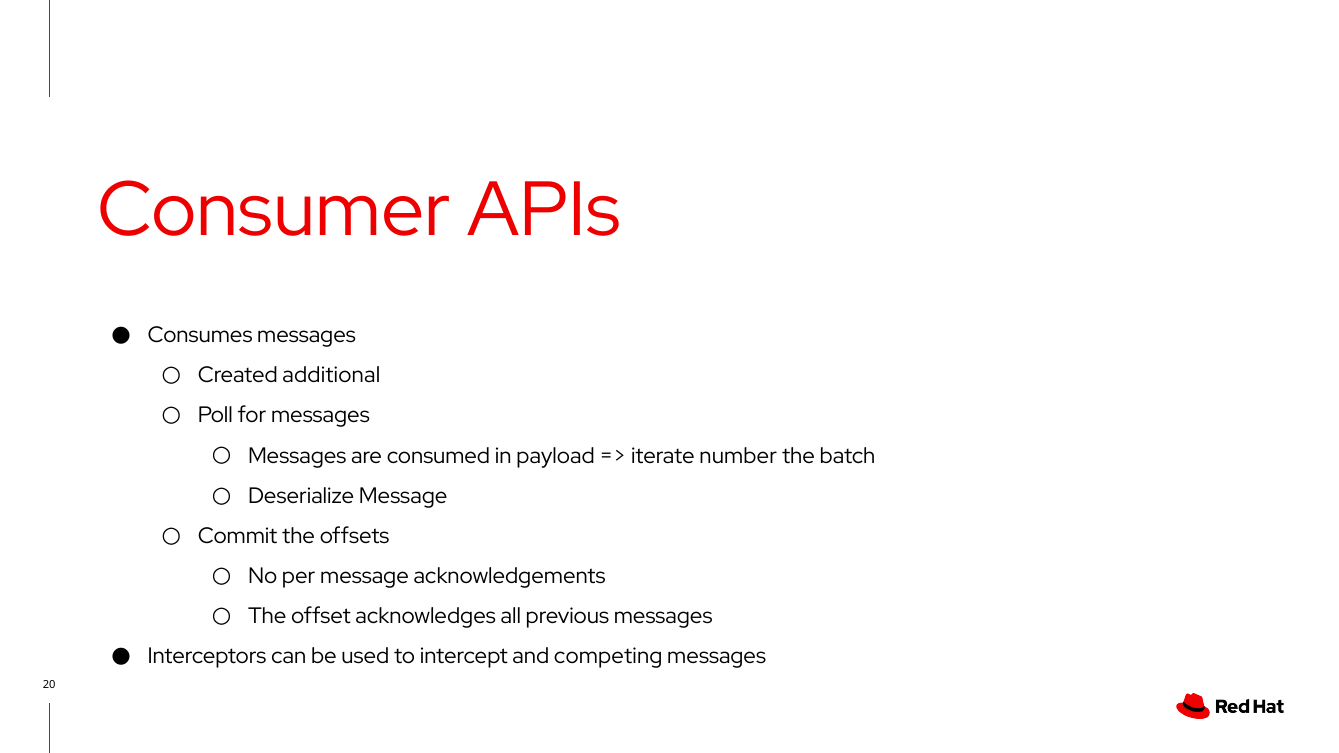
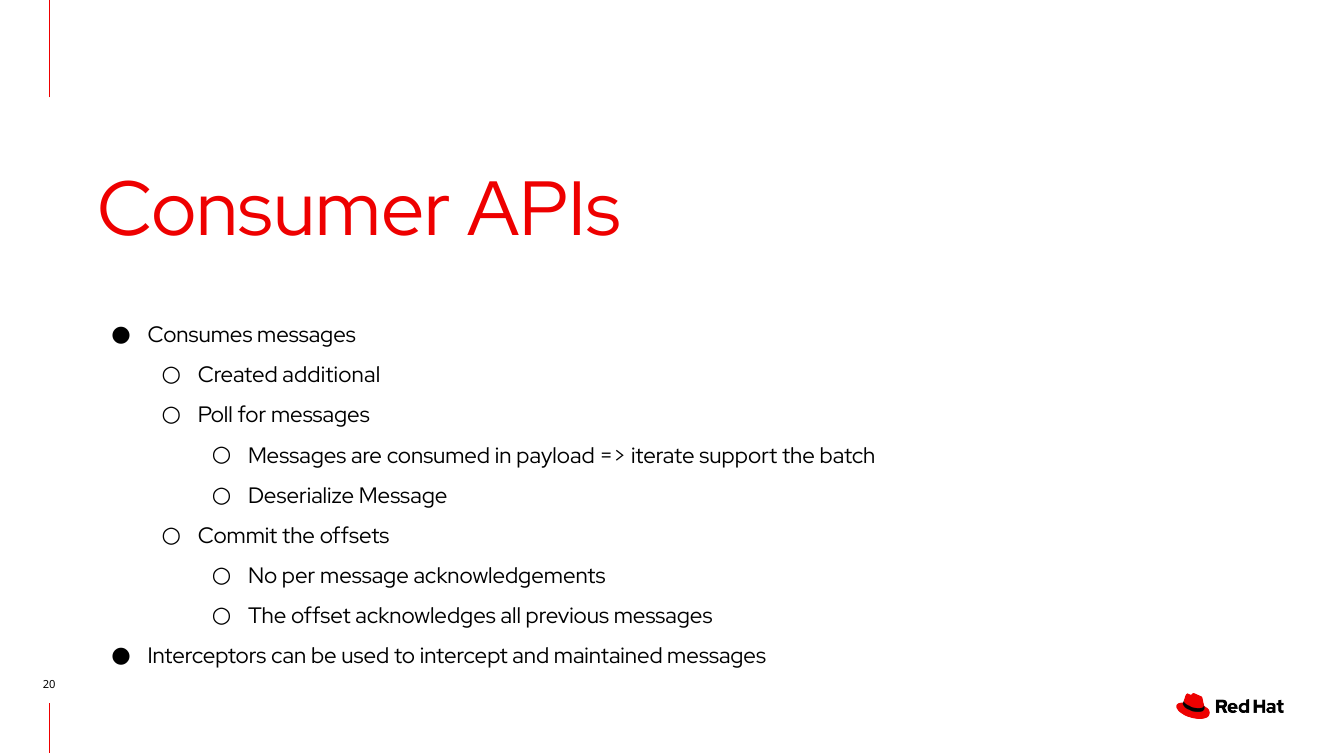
number: number -> support (738, 456)
competing: competing -> maintained (608, 656)
